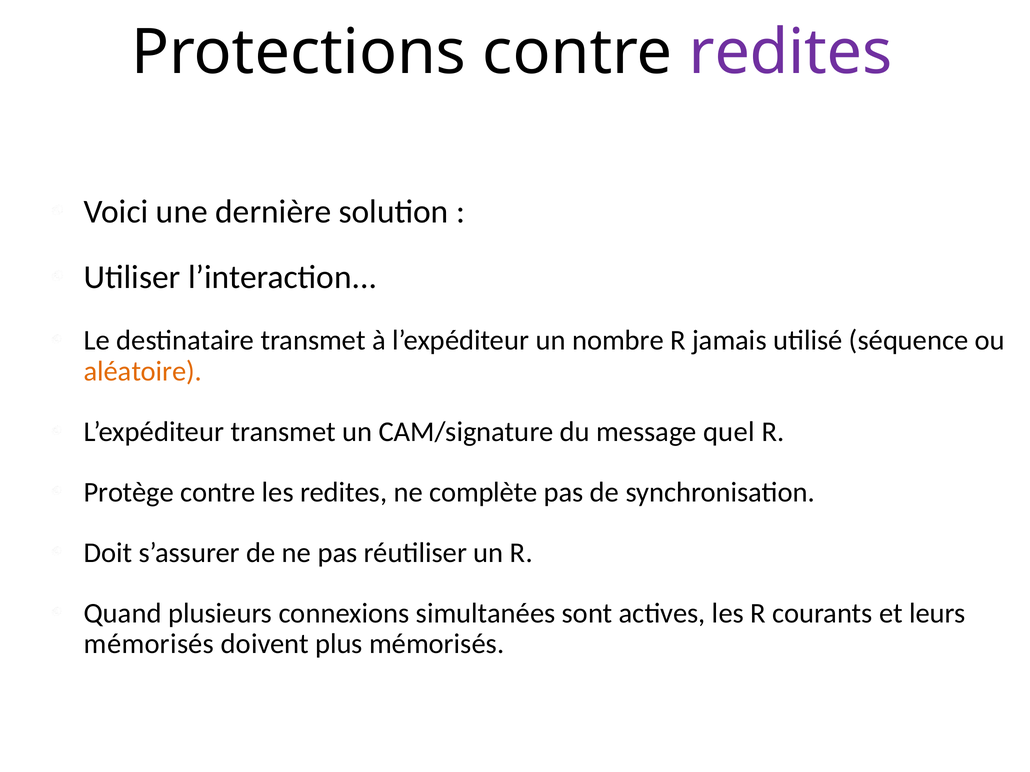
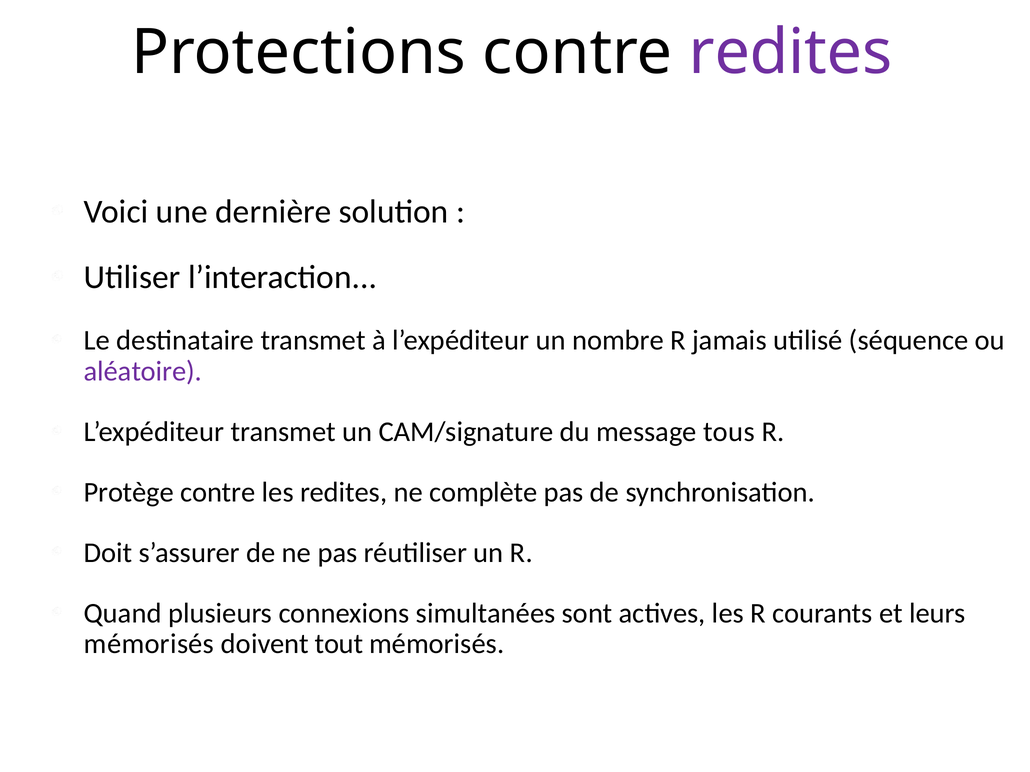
aléatoire colour: orange -> purple (143, 372)
quel: quel -> tous (729, 432)
plus: plus -> tout (339, 644)
